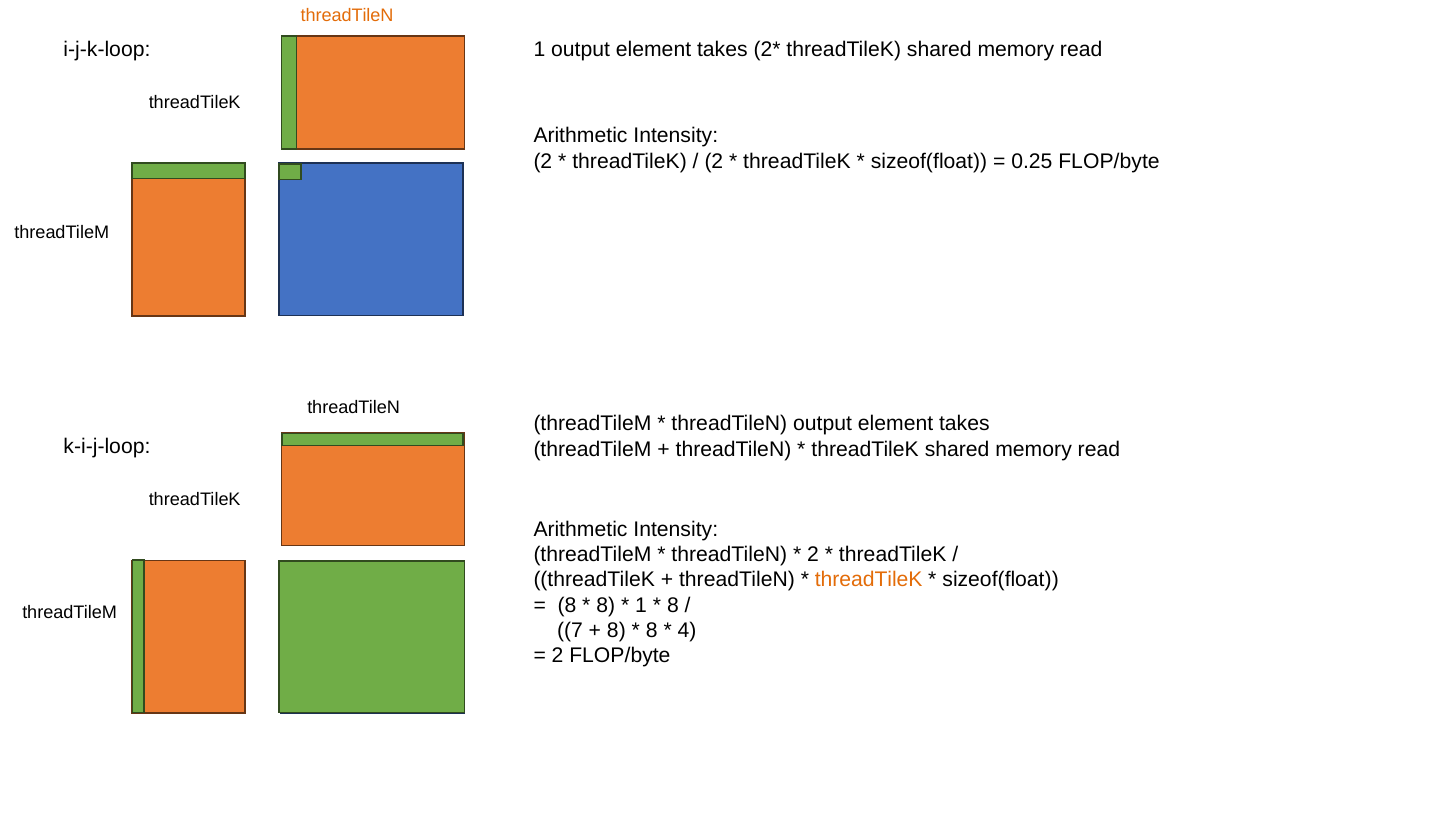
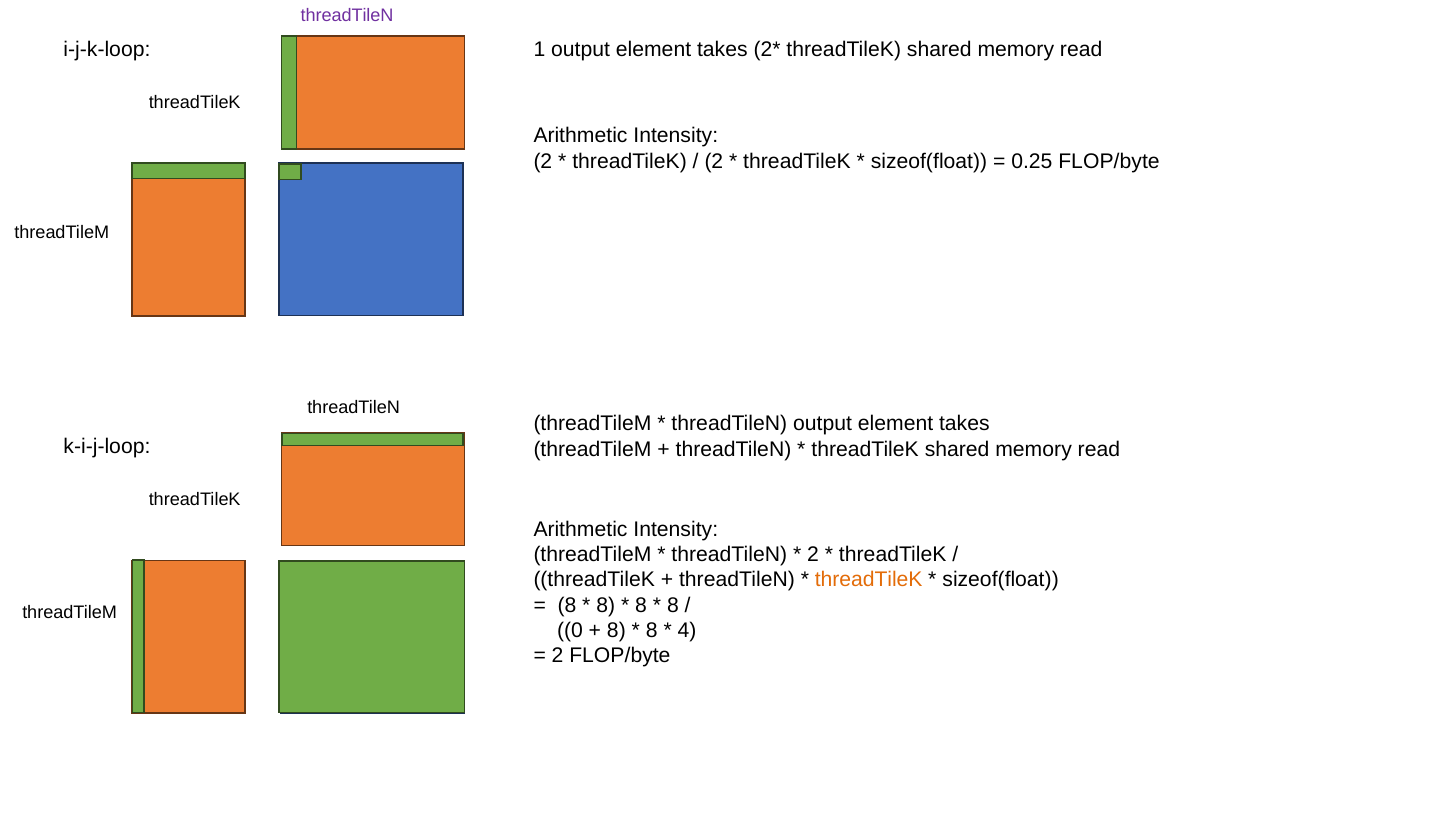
threadTileN colour: orange -> purple (347, 16)
1: 1 -> 8 (641, 606)
7: 7 -> 0 (570, 631)
